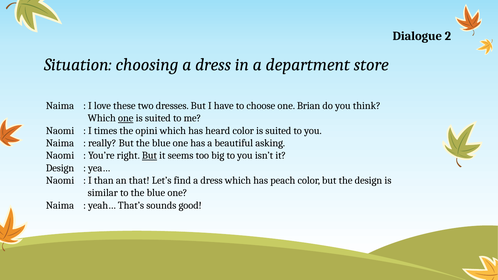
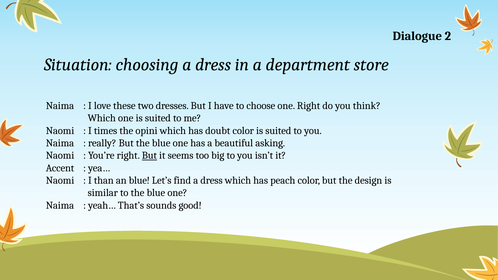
one Brian: Brian -> Right (309, 106)
one underline: present -> none (126, 118)
heard: heard -> doubt (218, 131)
Design: Design -> Accent (60, 168)
an that: that -> blue (139, 181)
